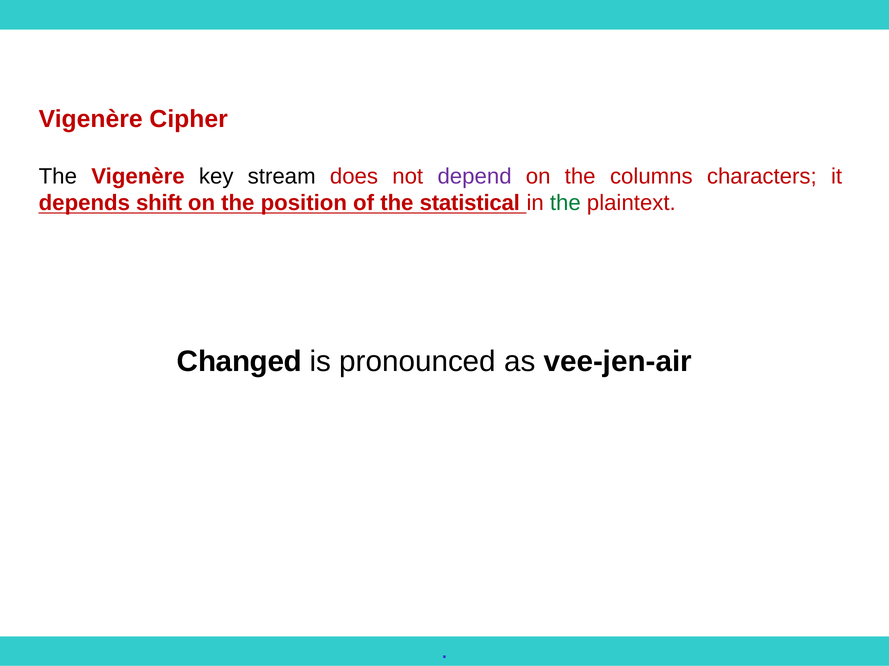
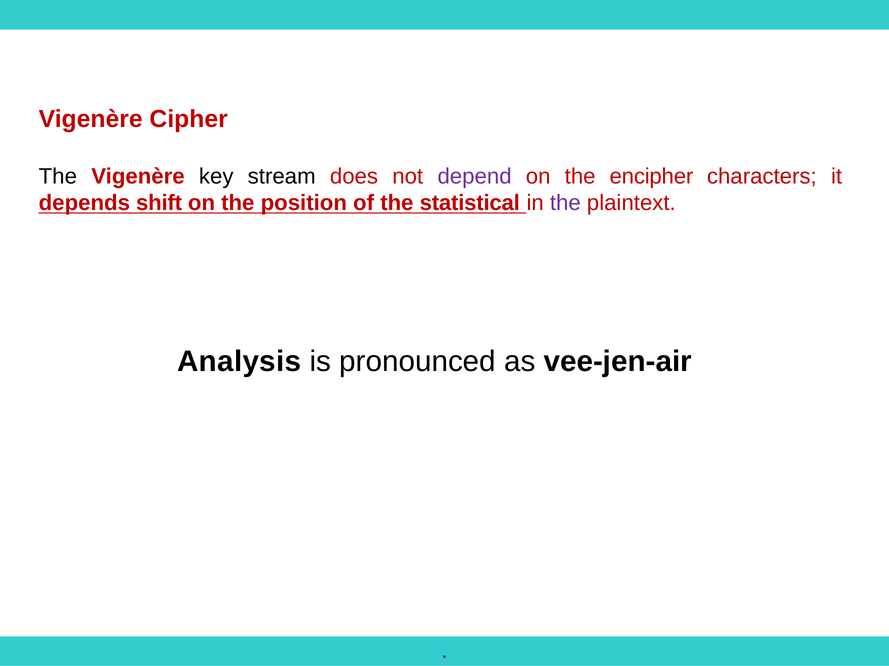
columns: columns -> encipher (651, 177)
the colour: green -> purple (565, 203)
Changed: Changed -> Analysis (239, 362)
